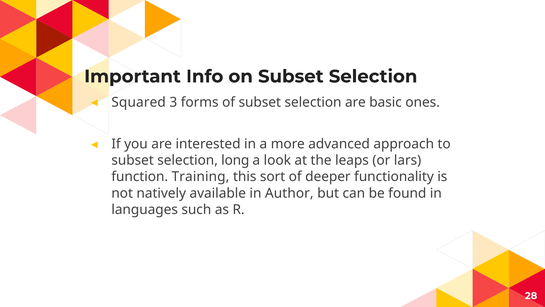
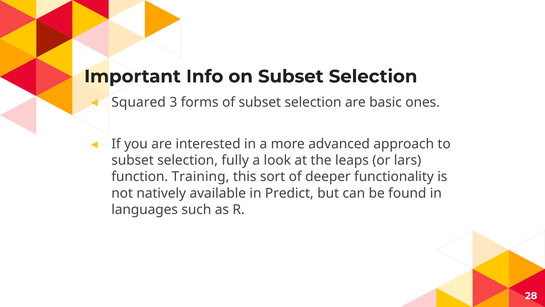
long: long -> fully (235, 160)
Author: Author -> Predict (289, 193)
